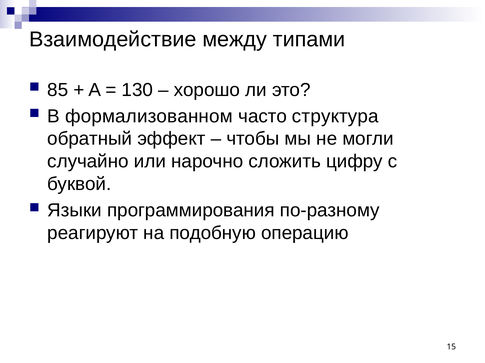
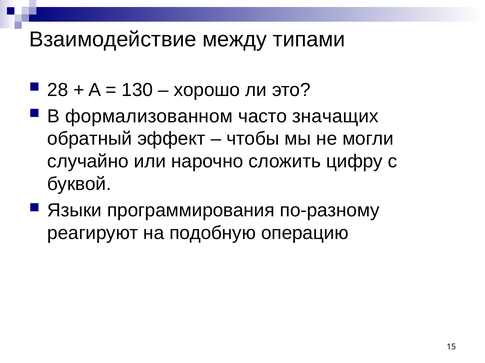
85: 85 -> 28 (58, 90)
структура: структура -> значащих (335, 116)
